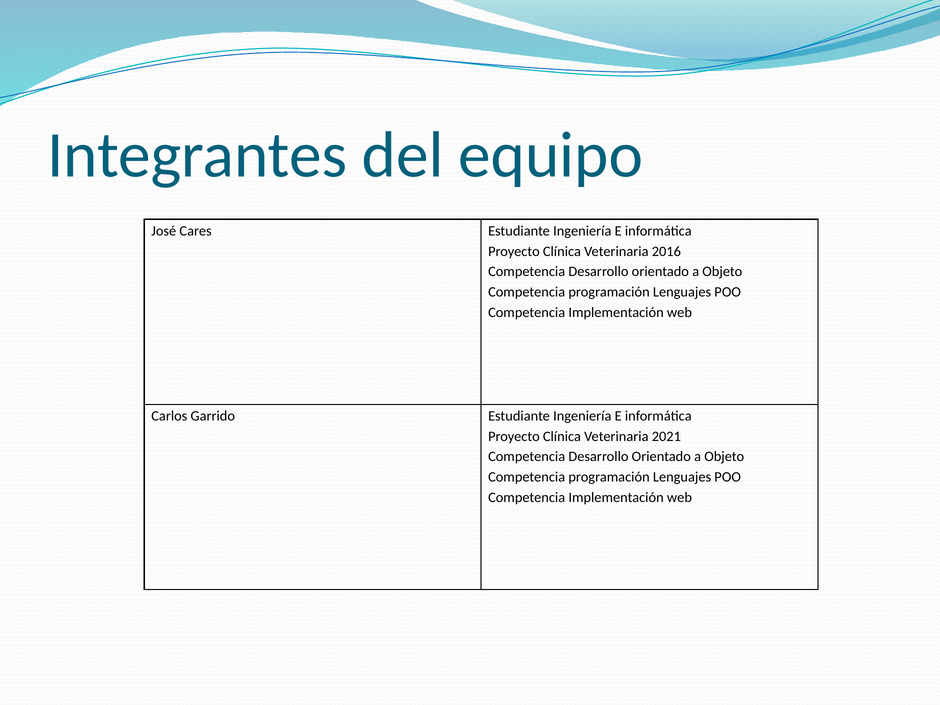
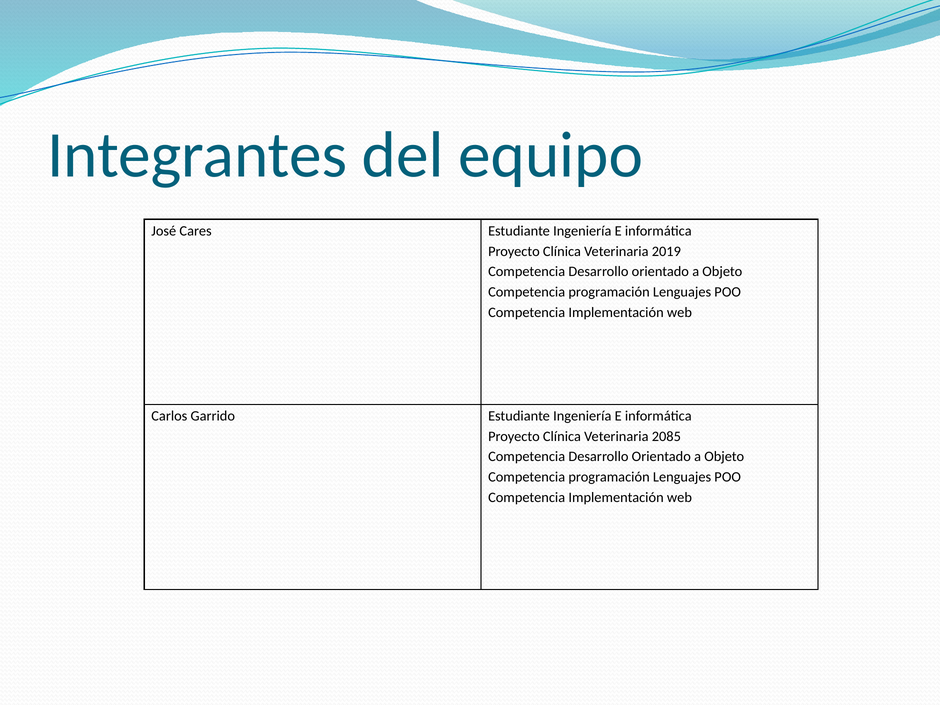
2016: 2016 -> 2019 (666, 251)
2021: 2021 -> 2085 (666, 436)
